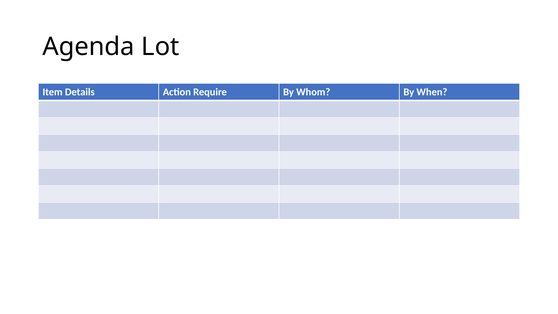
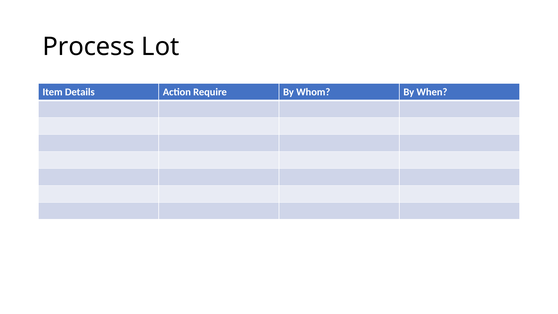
Agenda: Agenda -> Process (89, 47)
